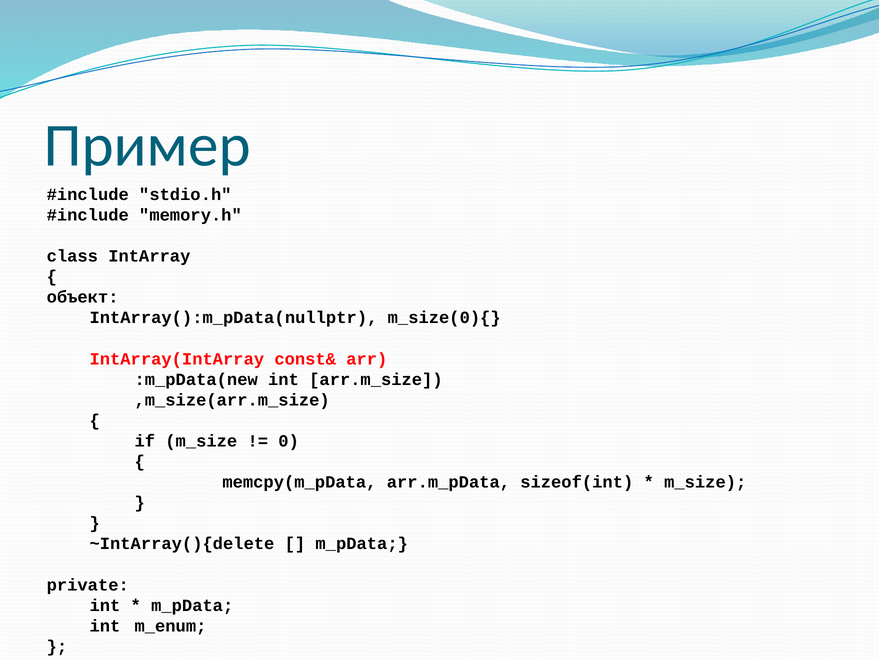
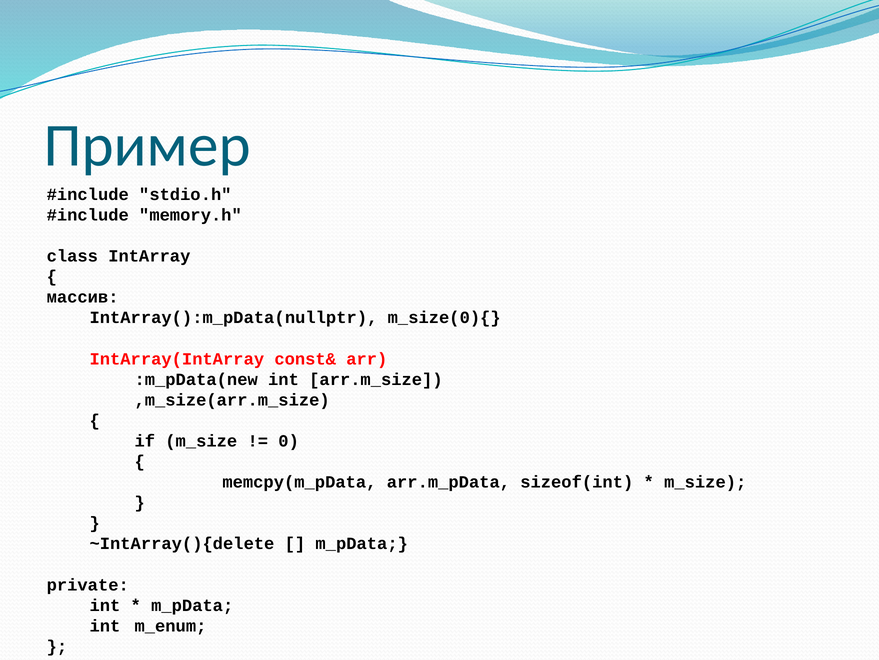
объект: объект -> массив (83, 297)
